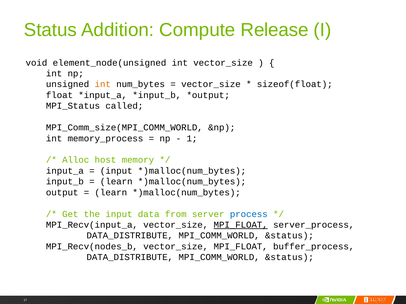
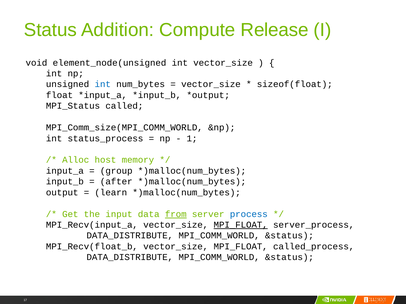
int colour: orange -> blue (103, 84)
memory_process: memory_process -> status_process (105, 139)
input: input -> group (116, 171)
learn: learn -> after (116, 182)
from underline: none -> present (176, 214)
MPI_Recv(nodes_b: MPI_Recv(nodes_b -> MPI_Recv(float_b (92, 247)
buffer_process: buffer_process -> called_process (314, 247)
